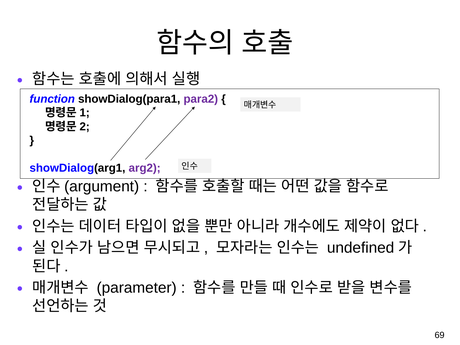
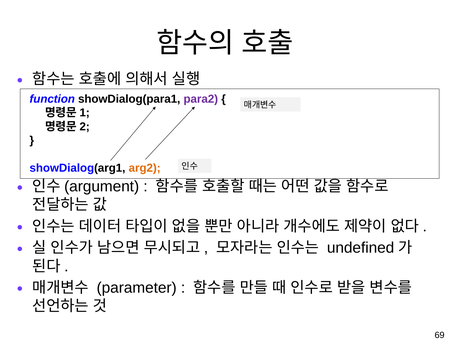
arg2 colour: purple -> orange (145, 168)
